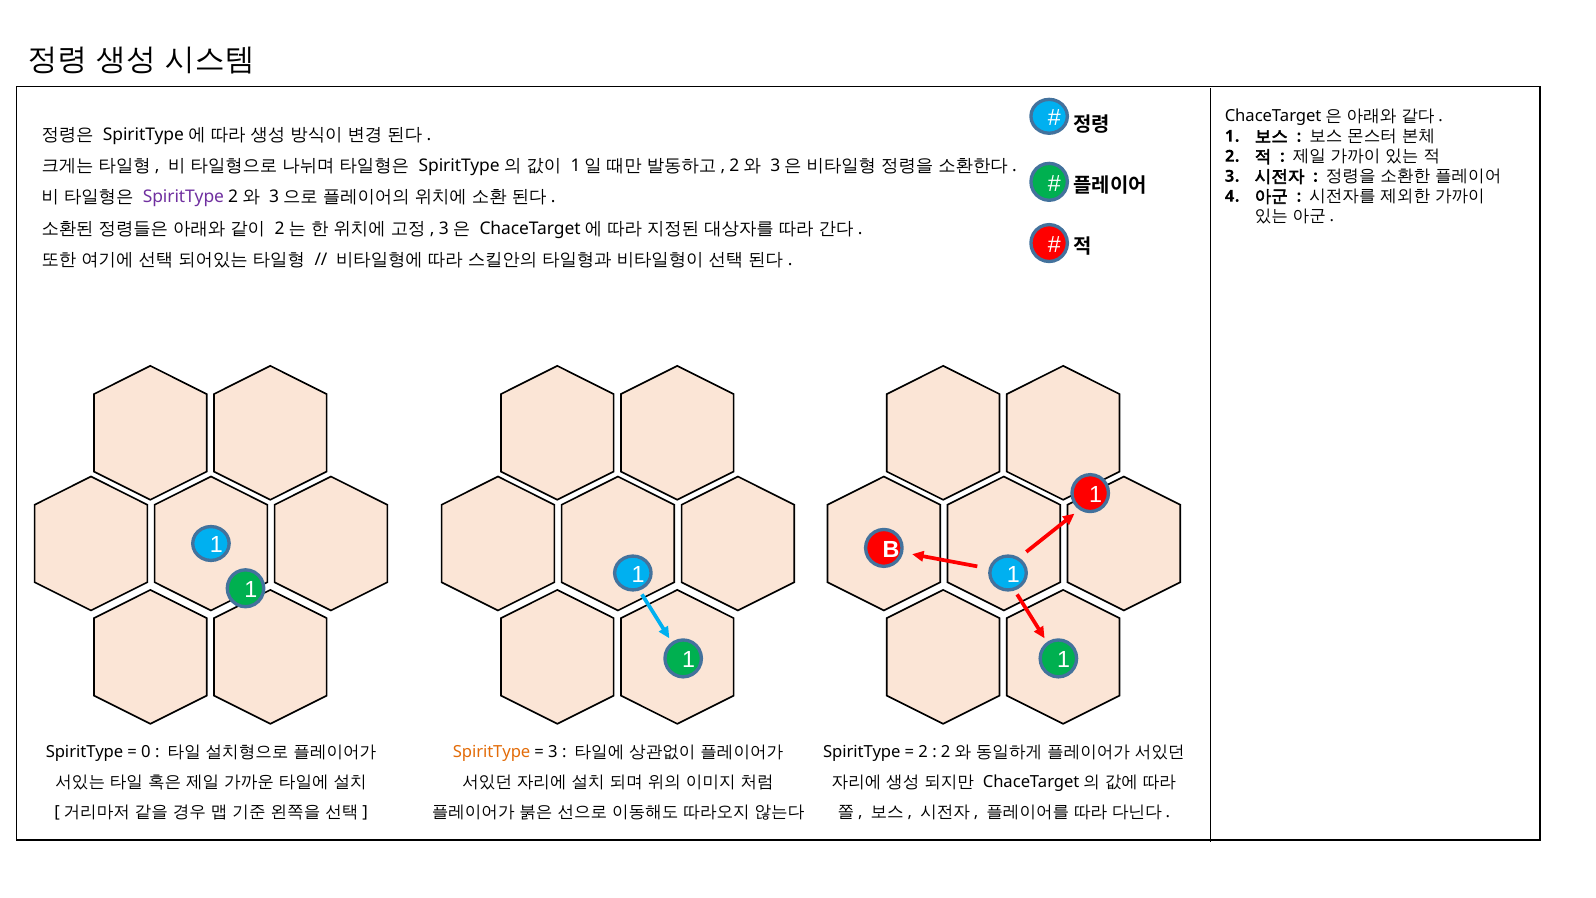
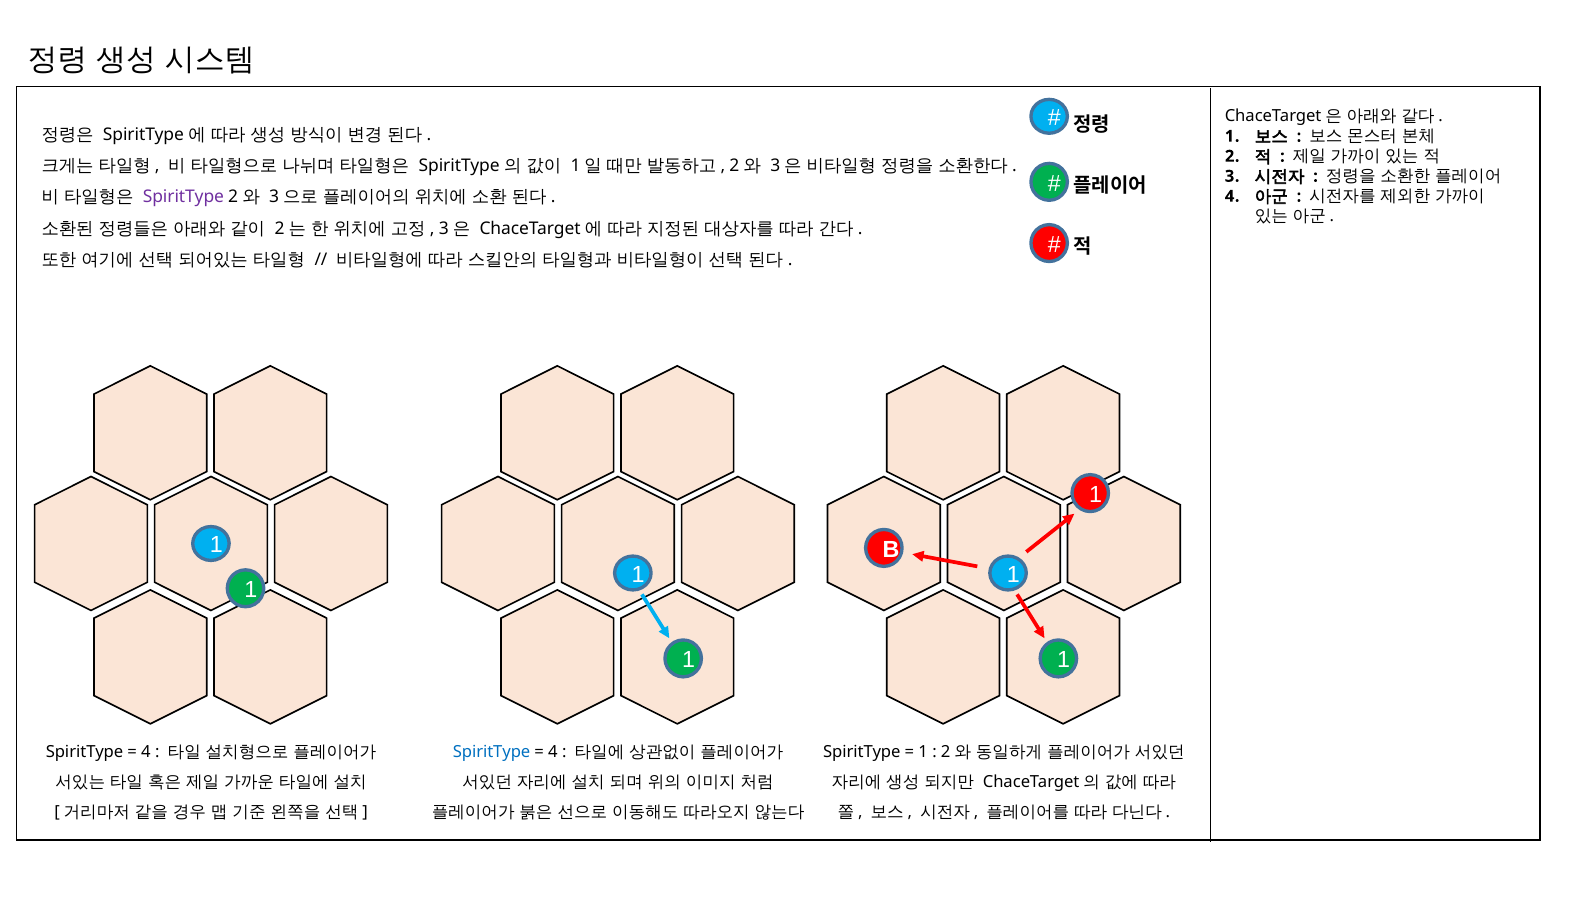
0: 0 -> 4 (146, 752)
SpiritType colour: orange -> blue (492, 752)
3: 3 -> 4 (553, 752)
2: 2 -> 1 (923, 752)
